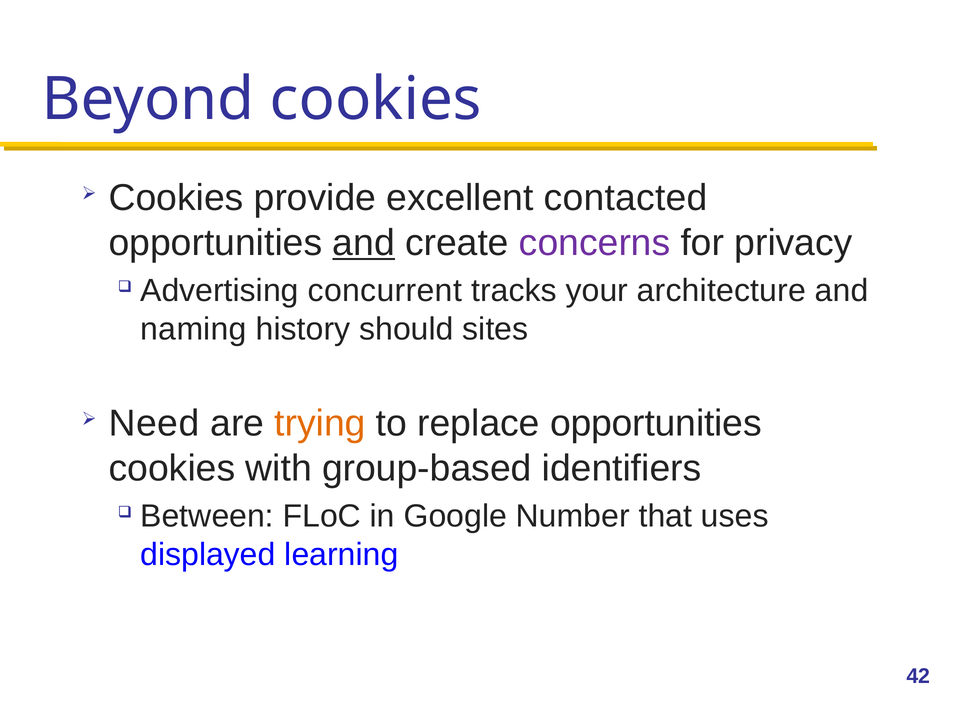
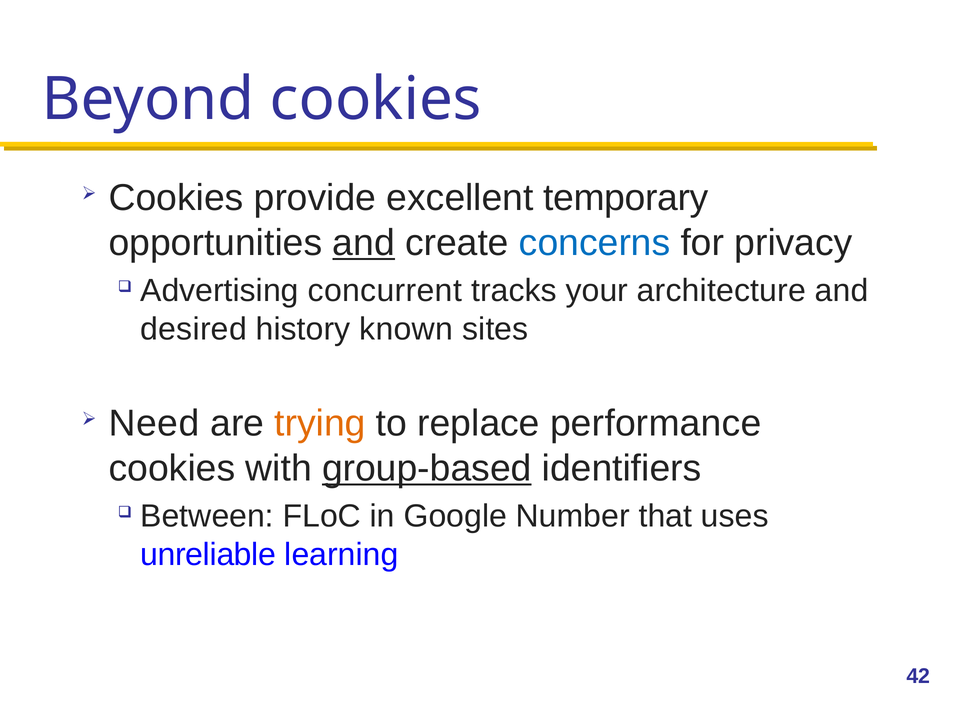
contacted: contacted -> temporary (626, 198)
concerns colour: purple -> blue (595, 243)
naming: naming -> desired (194, 329)
should: should -> known (406, 329)
replace opportunities: opportunities -> performance (656, 423)
group-based underline: none -> present (427, 468)
displayed: displayed -> unreliable (208, 554)
